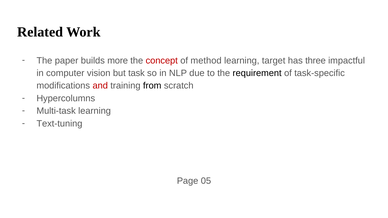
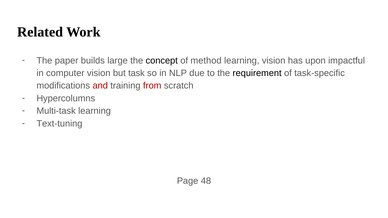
more: more -> large (118, 61)
concept colour: red -> black (162, 61)
learning target: target -> vision (274, 61)
three: three -> upon (315, 61)
from colour: black -> red (152, 86)
05: 05 -> 48 (206, 181)
